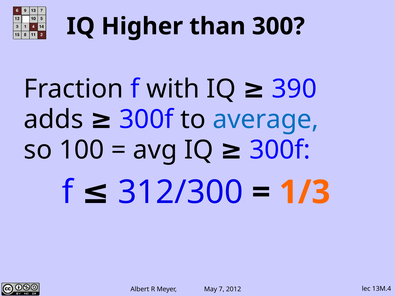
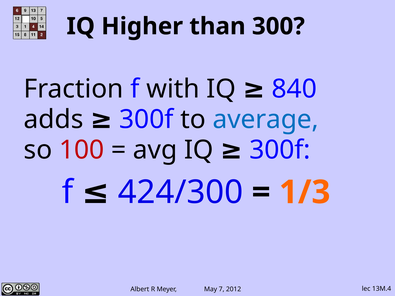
390: 390 -> 840 (294, 89)
100 colour: black -> red (82, 150)
312/300: 312/300 -> 424/300 (181, 192)
